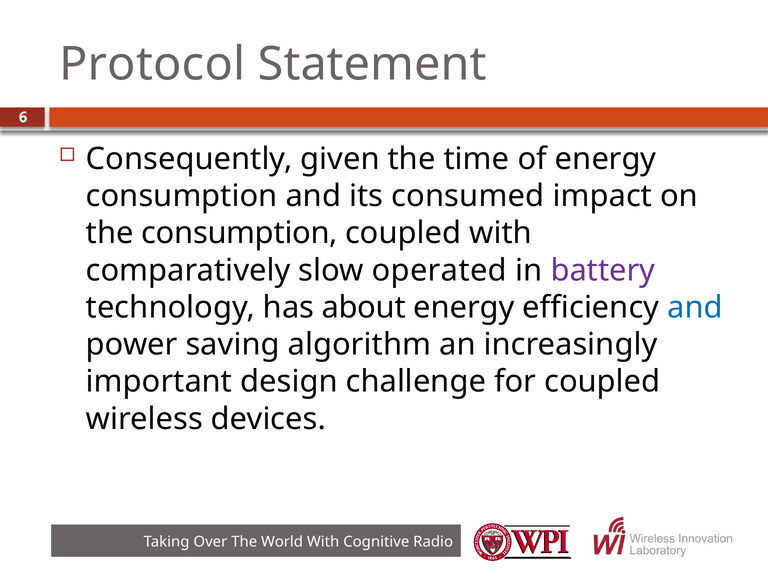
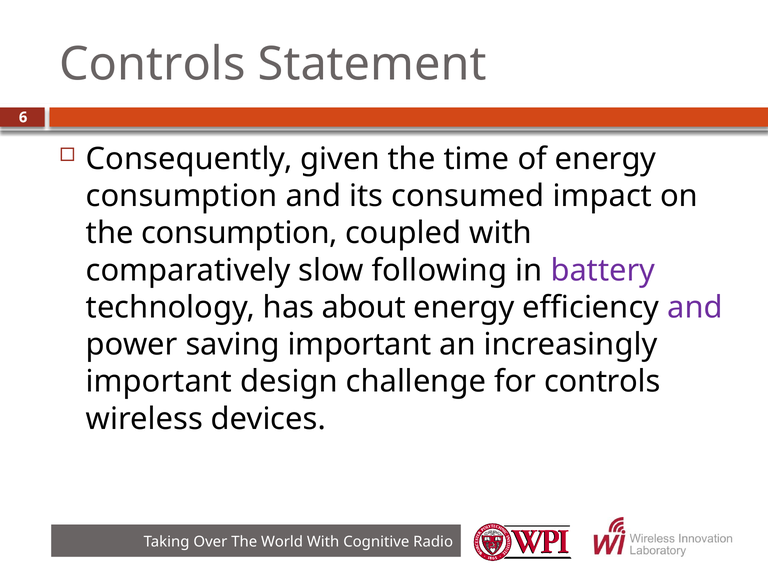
Protocol: Protocol -> Controls (152, 64)
operated: operated -> following (439, 270)
and colour: blue -> purple (695, 307)
saving algorithm: algorithm -> important (360, 345)
for coupled: coupled -> controls (602, 382)
